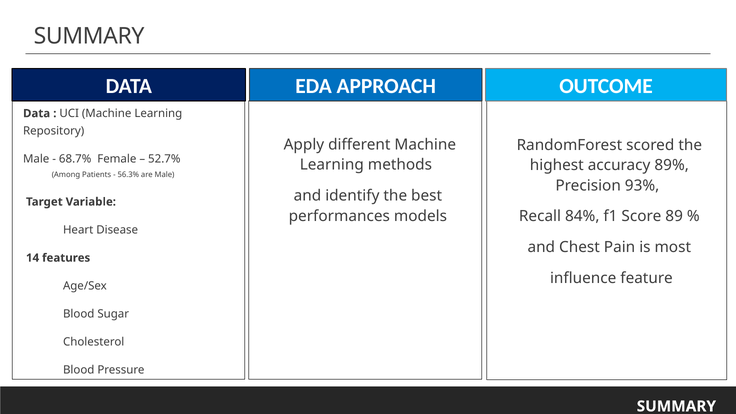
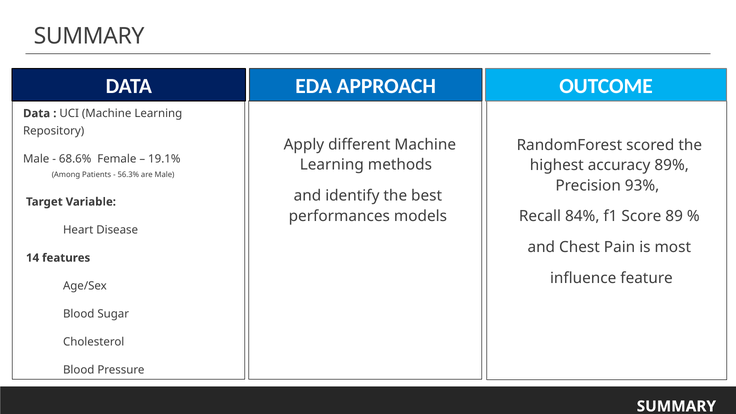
68.7%: 68.7% -> 68.6% (75, 159)
52.7%: 52.7% -> 19.1% (164, 159)
